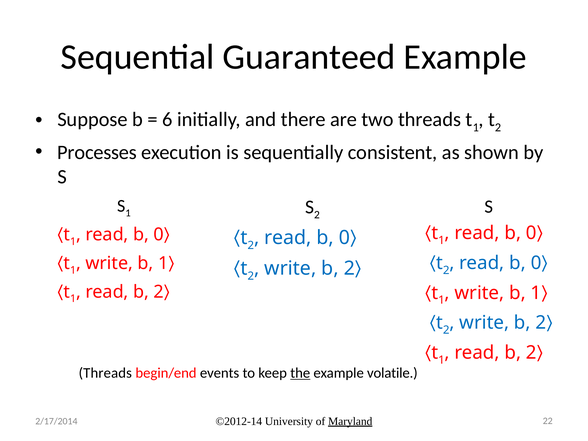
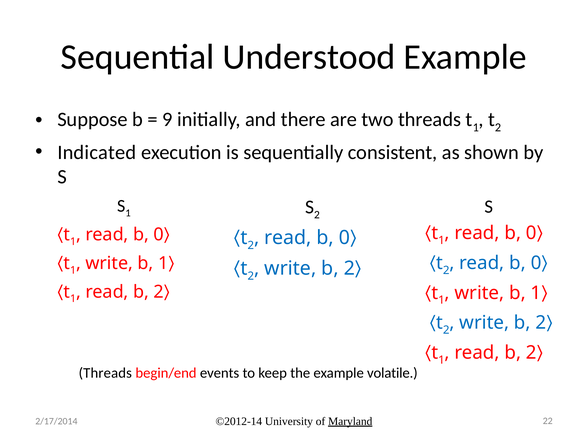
Guaranteed: Guaranteed -> Understood (309, 57)
6: 6 -> 9 (167, 120)
Processes: Processes -> Indicated (97, 152)
the underline: present -> none (300, 373)
